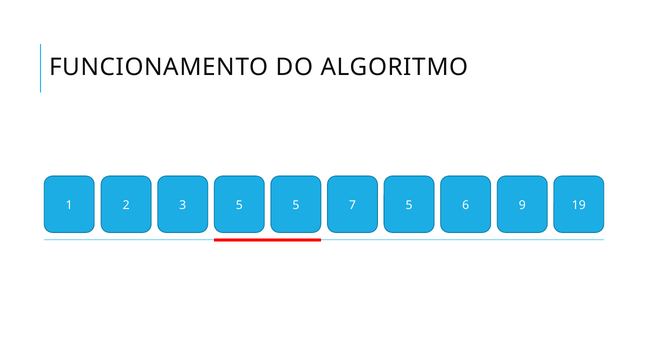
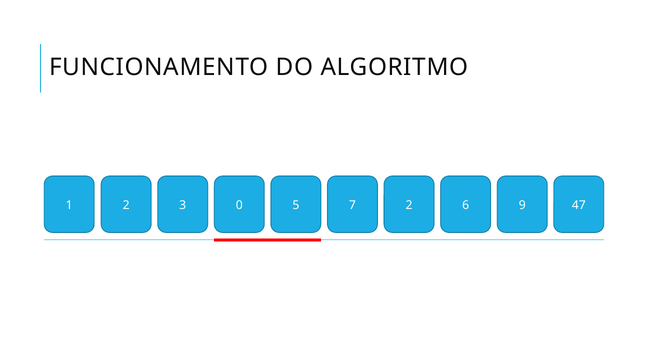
3 5: 5 -> 0 (239, 205)
7 5: 5 -> 2 (409, 205)
19: 19 -> 47 (579, 205)
